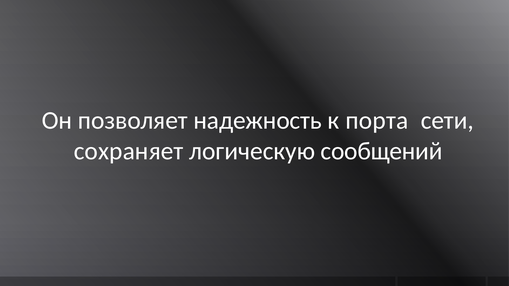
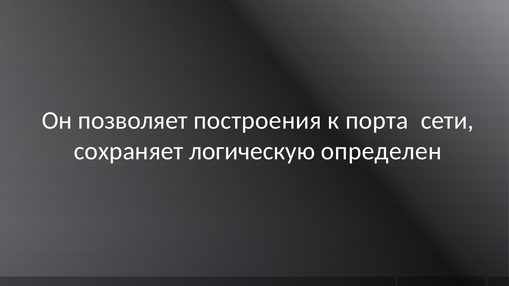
надежность: надежность -> построения (258, 121)
сообщений: сообщений -> определен (381, 151)
